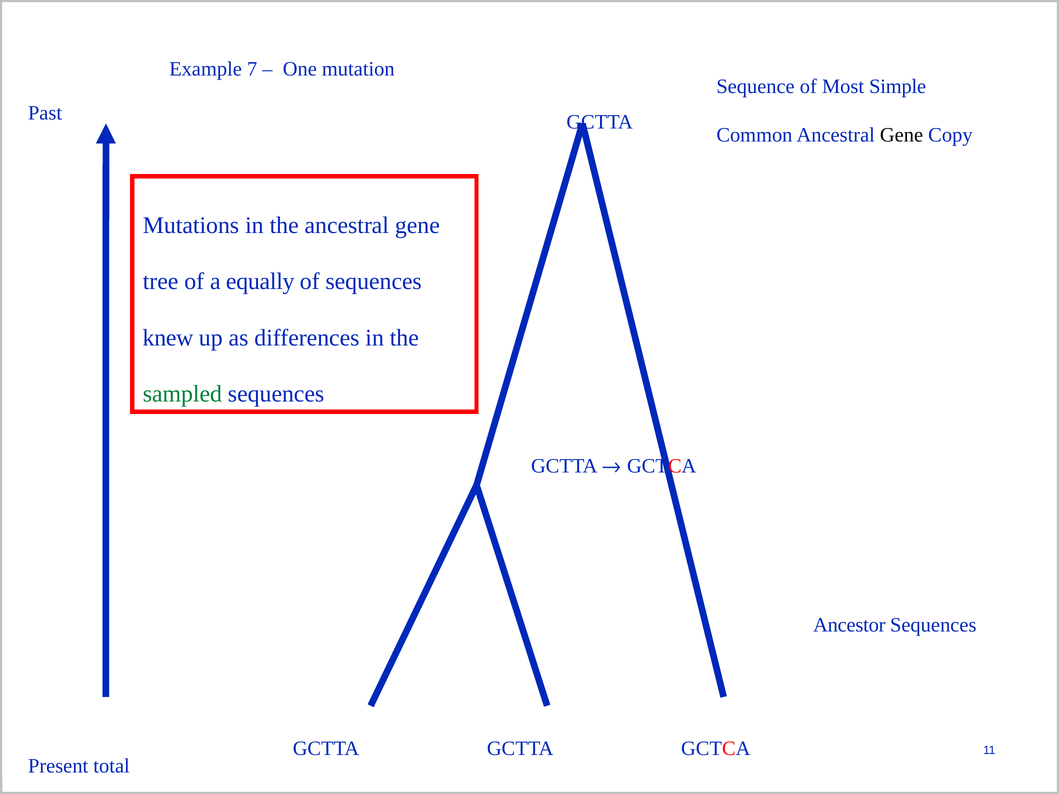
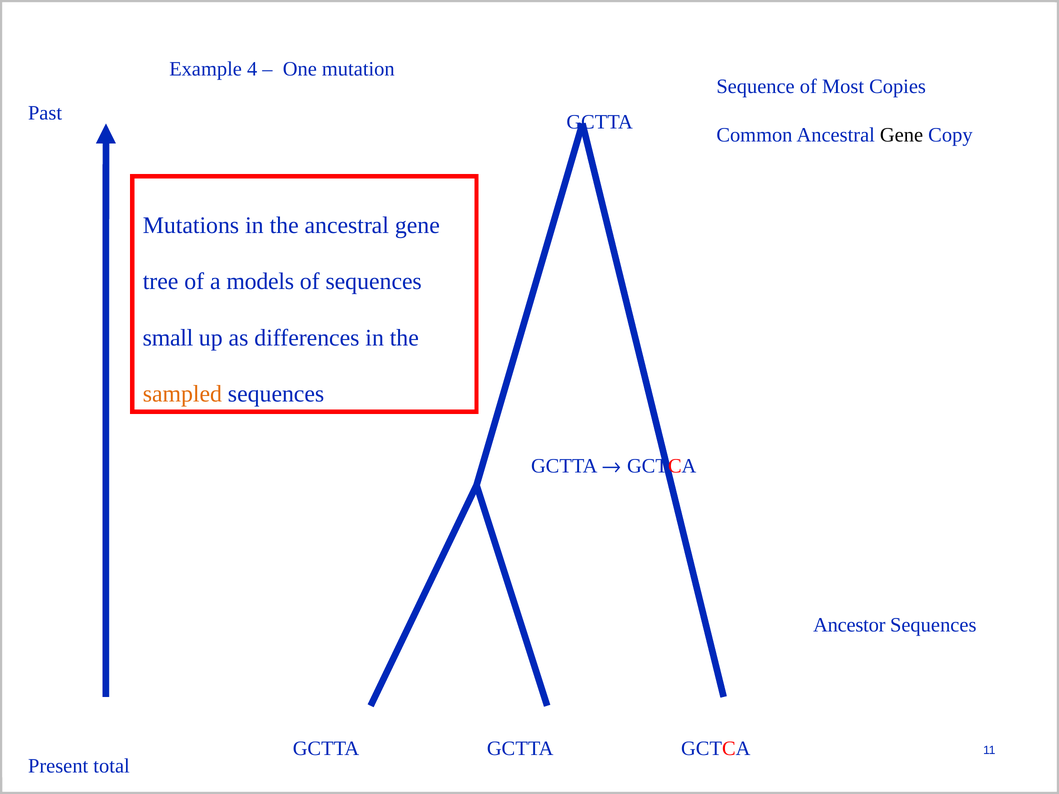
7: 7 -> 4 (252, 69)
Simple: Simple -> Copies (898, 87)
equally: equally -> models (260, 282)
knew: knew -> small (168, 338)
sampled colour: green -> orange (182, 394)
